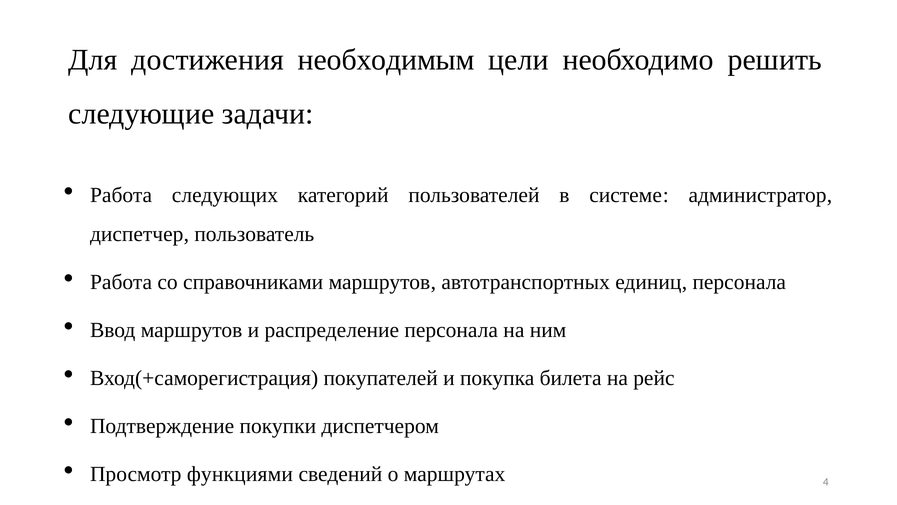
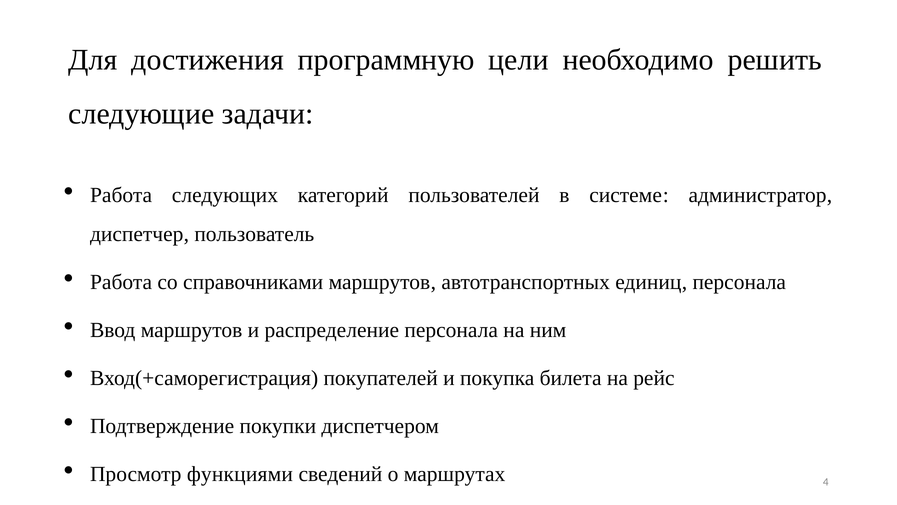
необходимым: необходимым -> программную (386, 60)
